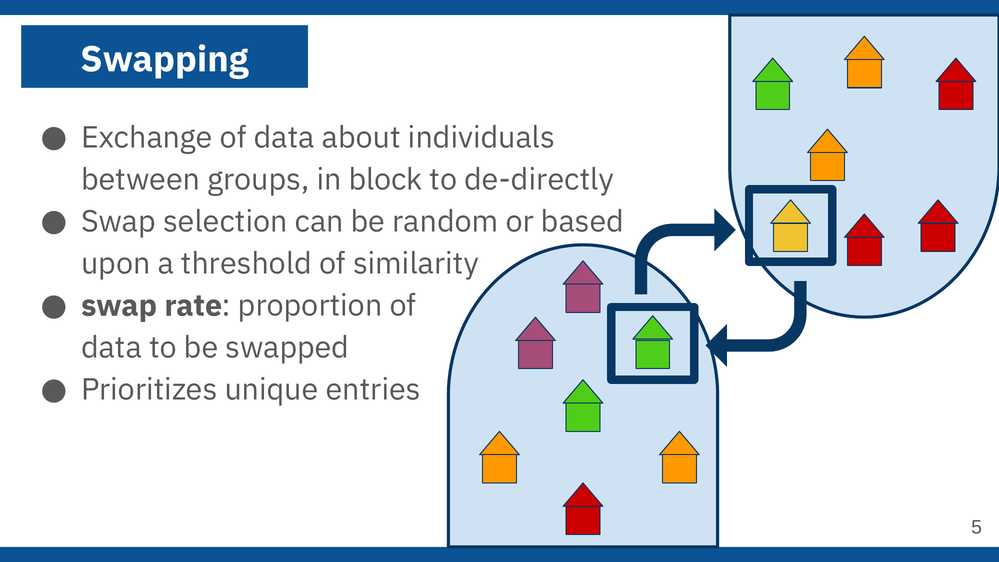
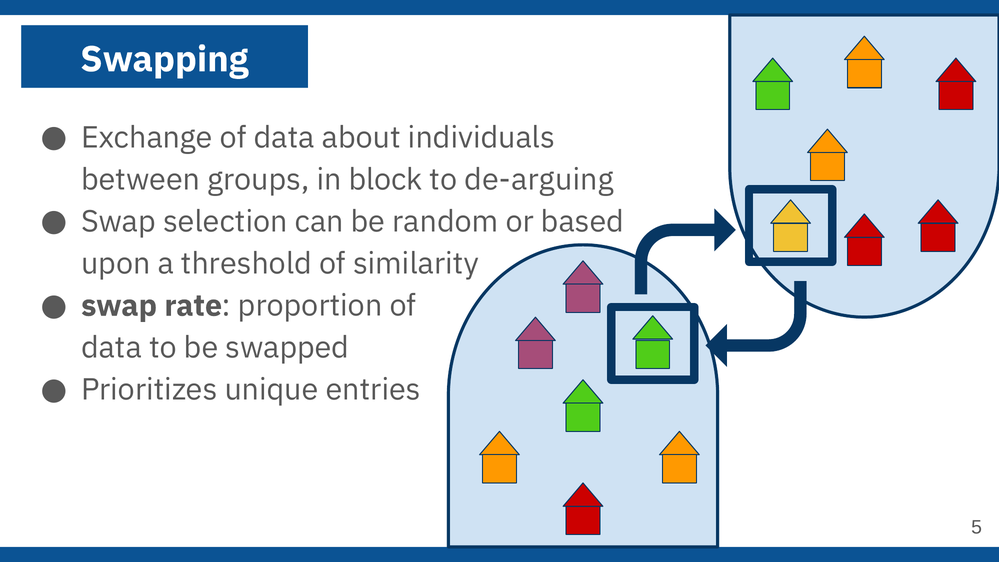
de-directly: de-directly -> de-arguing (539, 180)
